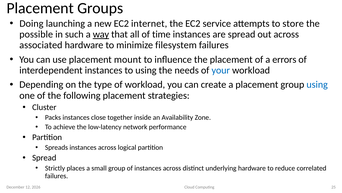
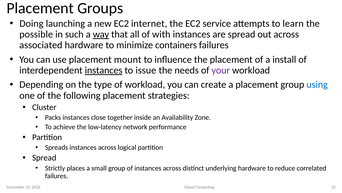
store: store -> learn (293, 23)
time: time -> with (161, 34)
filesystem: filesystem -> containers (176, 45)
errors: errors -> install (284, 59)
instances underline: none -> present (104, 70)
to using: using -> issue (146, 70)
your colour: blue -> purple (221, 70)
